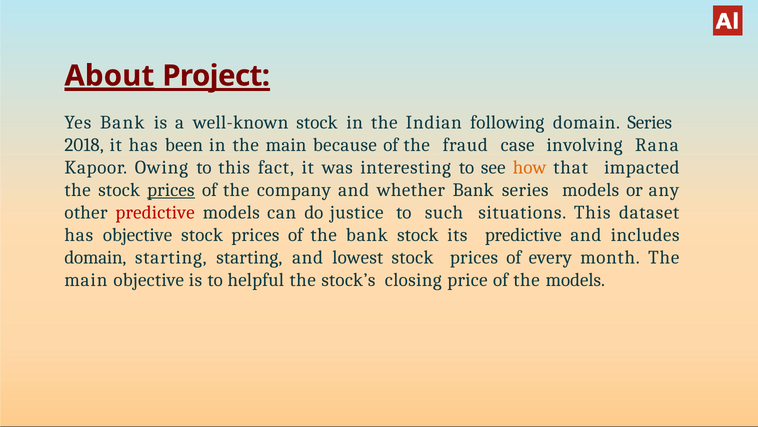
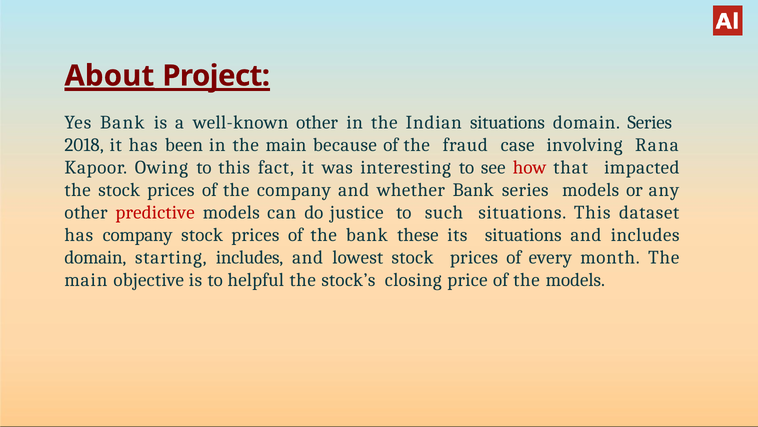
well-known stock: stock -> other (317, 122)
Indian following: following -> situations (507, 122)
how colour: orange -> red (530, 167)
prices underline: present -> none (171, 190)
has objective: objective -> company (138, 235)
bank stock: stock -> these (418, 235)
its predictive: predictive -> situations (523, 235)
starting starting: starting -> includes (250, 257)
